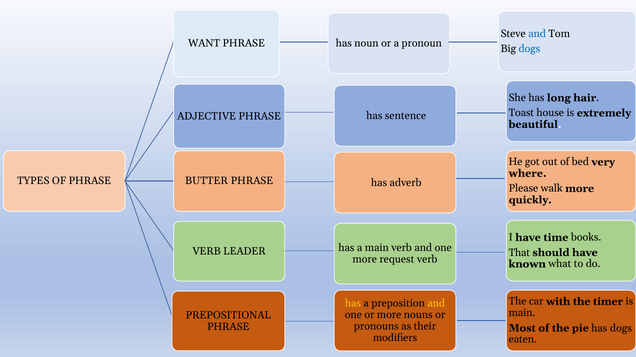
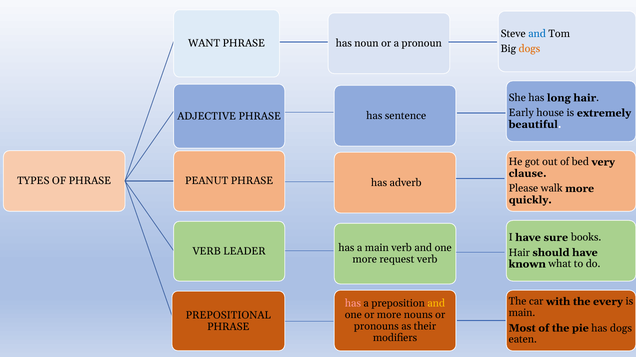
dogs colour: blue -> orange (529, 49)
Toast: Toast -> Early (521, 113)
where: where -> clause (528, 174)
BUTTER: BUTTER -> PEANUT (207, 181)
time: time -> sure (556, 238)
That: That -> Hair (519, 253)
timer: timer -> every (608, 302)
has colour: yellow -> pink (353, 304)
